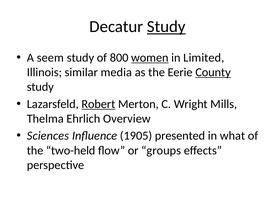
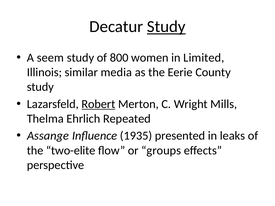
women underline: present -> none (150, 58)
County underline: present -> none (213, 72)
Overview: Overview -> Repeated (127, 119)
Sciences: Sciences -> Assange (48, 136)
1905: 1905 -> 1935 (136, 136)
what: what -> leaks (233, 136)
two-held: two-held -> two-elite (71, 151)
